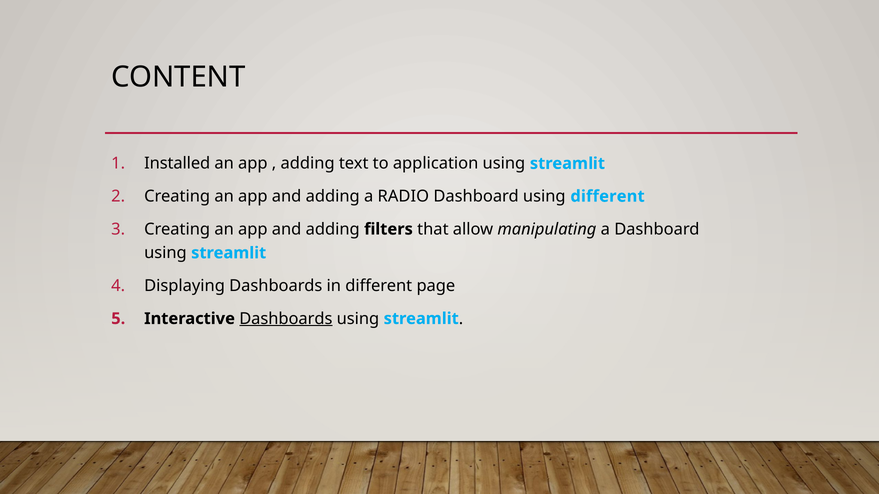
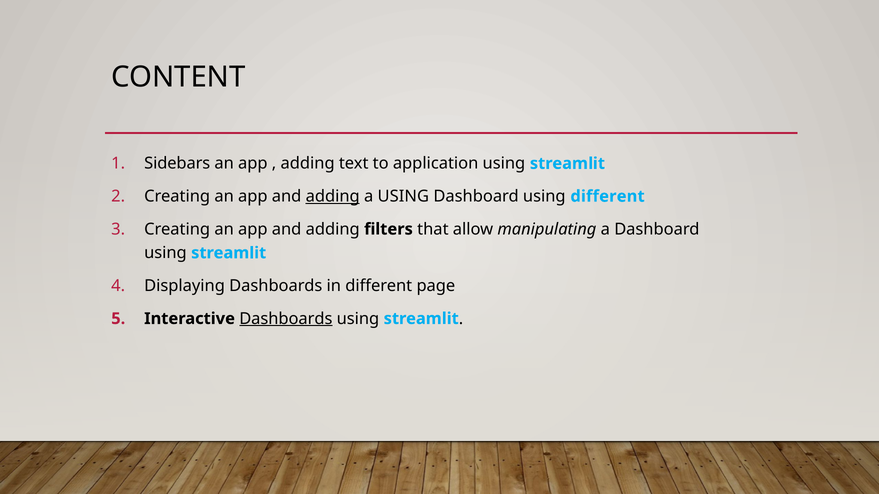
Installed: Installed -> Sidebars (177, 164)
adding underline: none -> present (333, 196)
a RADIO: RADIO -> USING (403, 196)
